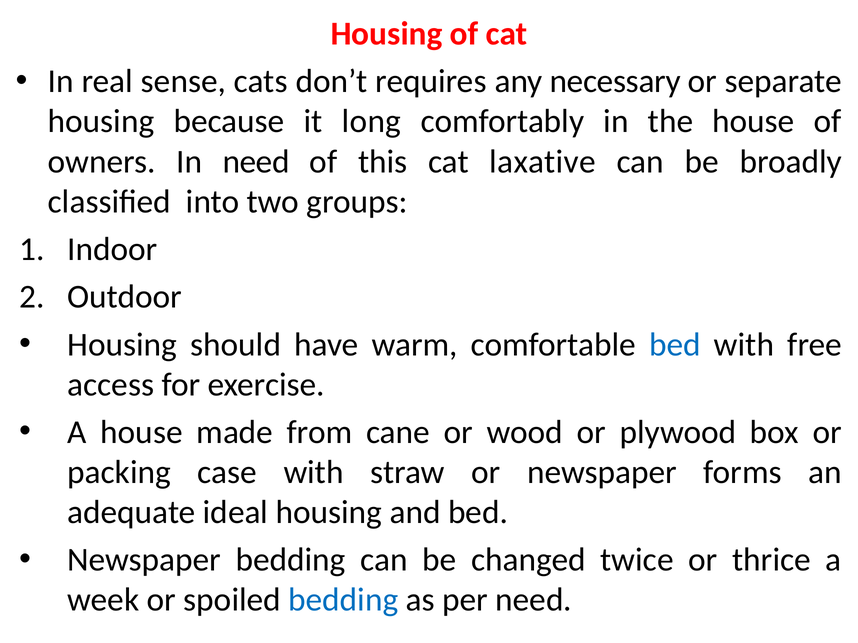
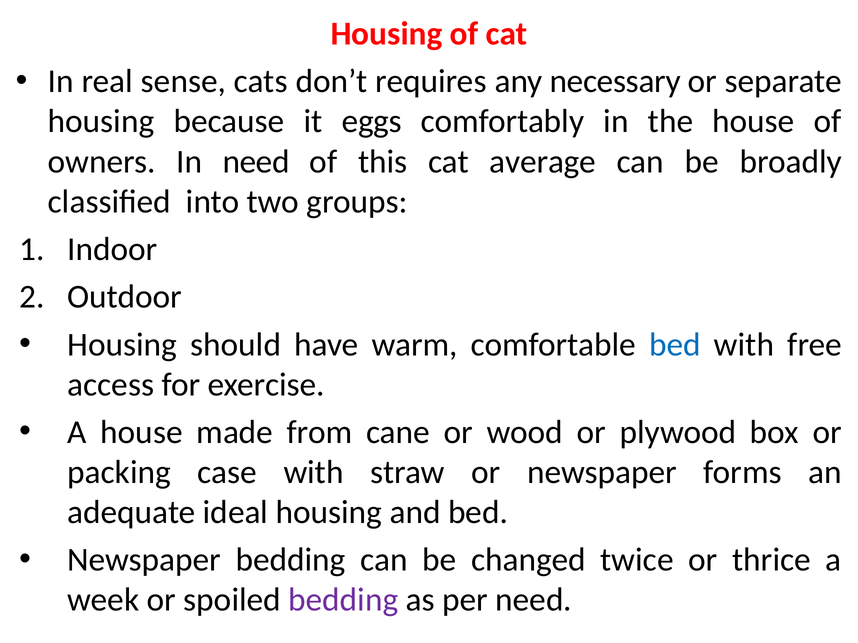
long: long -> eggs (372, 122)
laxative: laxative -> average (543, 162)
bedding colour: blue -> purple (343, 600)
